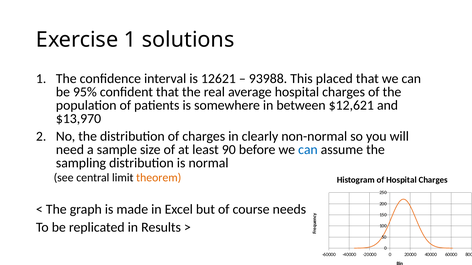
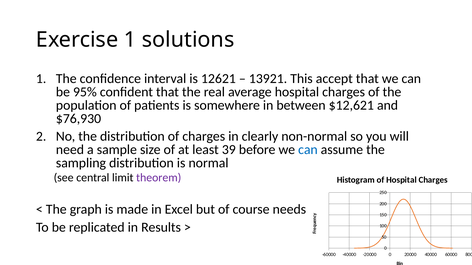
93988: 93988 -> 13921 (268, 79)
placed: placed -> accept (334, 79)
$13,970: $13,970 -> $76,930 (78, 119)
90: 90 -> 39 (229, 150)
theorem colour: orange -> purple (159, 178)
